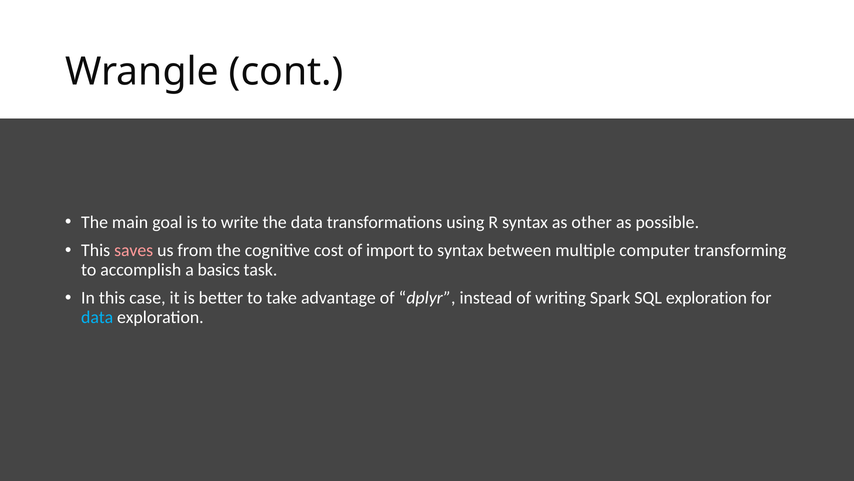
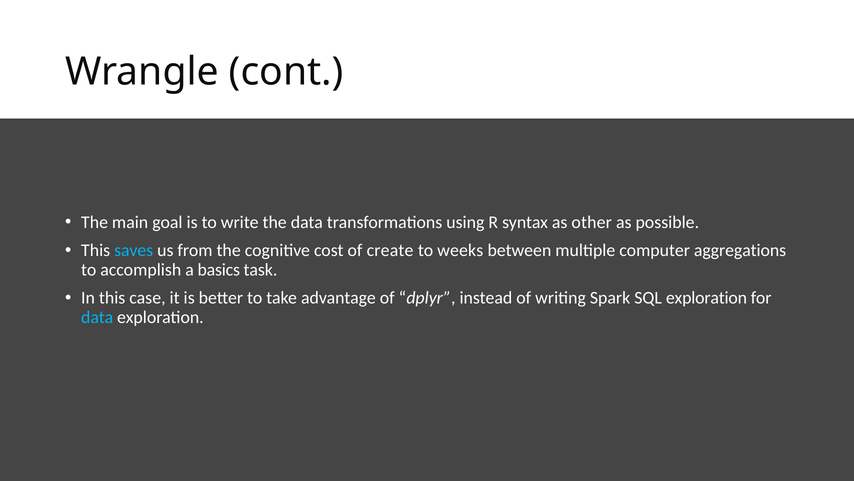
saves colour: pink -> light blue (134, 250)
import: import -> create (390, 250)
to syntax: syntax -> weeks (460, 250)
transforming: transforming -> aggregations (740, 250)
